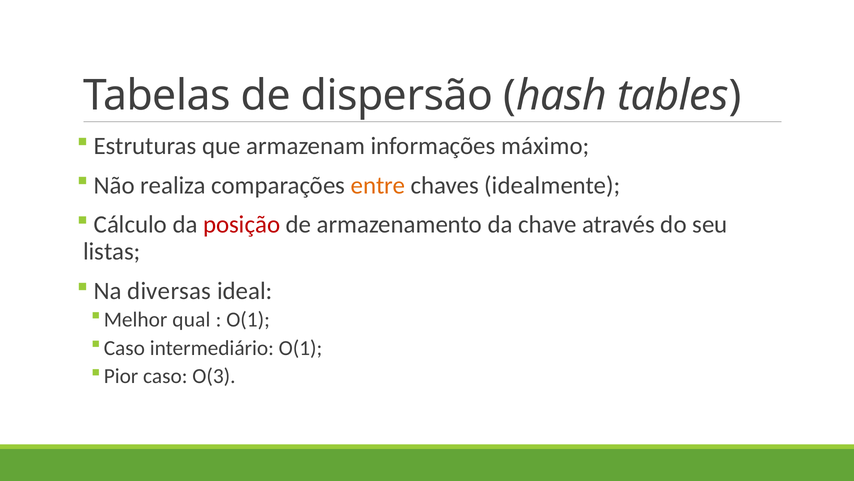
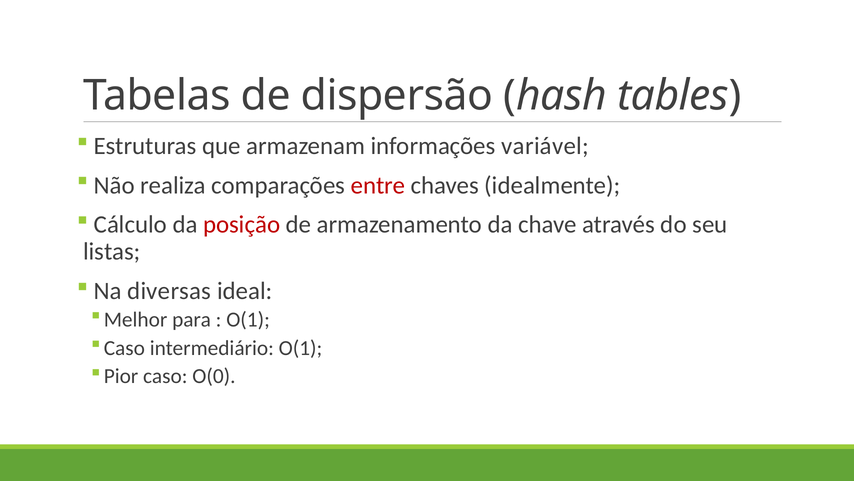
máximo: máximo -> variável (545, 146)
entre colour: orange -> red (378, 185)
qual: qual -> para (192, 319)
O(3: O(3 -> O(0 (214, 376)
